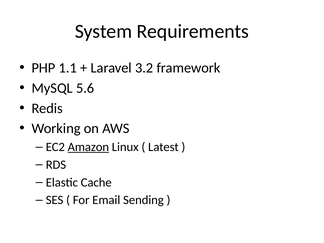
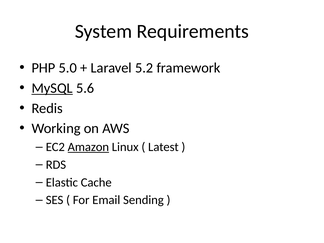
1.1: 1.1 -> 5.0 (68, 68)
3.2: 3.2 -> 5.2 (144, 68)
MySQL underline: none -> present (52, 88)
